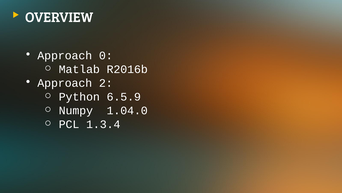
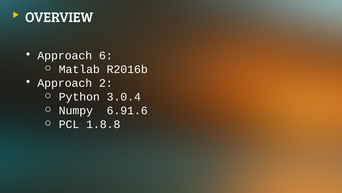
0: 0 -> 6 (106, 55)
6.5.9: 6.5.9 -> 3.0.4 (124, 96)
1.04.0: 1.04.0 -> 6.91.6 (127, 110)
1.3.4: 1.3.4 -> 1.8.8 (103, 124)
